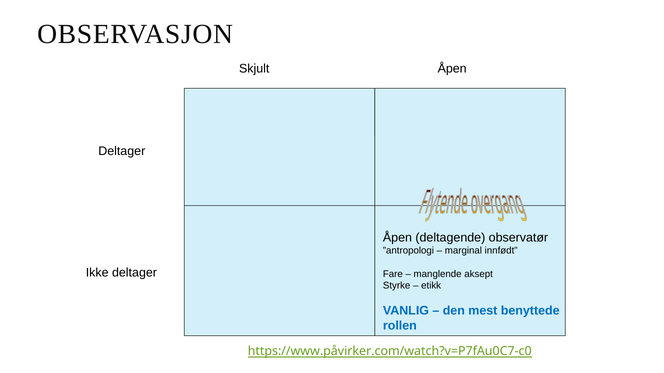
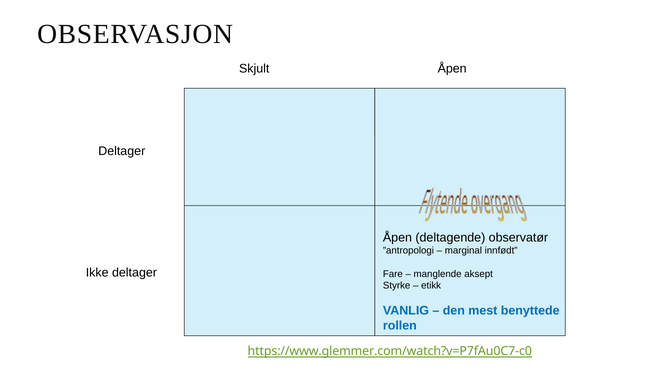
https://www.påvirker.com/watch?v=P7fAu0C7-c0: https://www.påvirker.com/watch?v=P7fAu0C7-c0 -> https://www.glemmer.com/watch?v=P7fAu0C7-c0 (390, 352)
